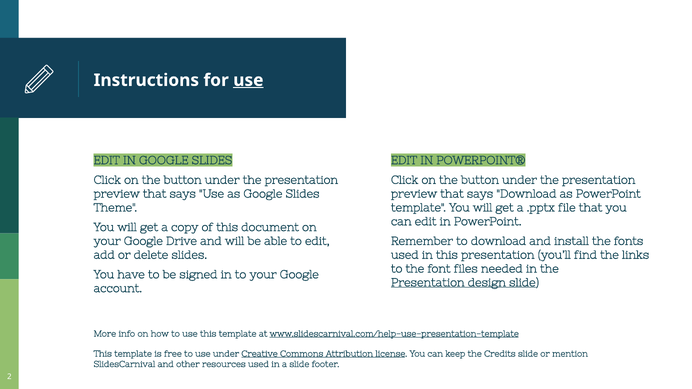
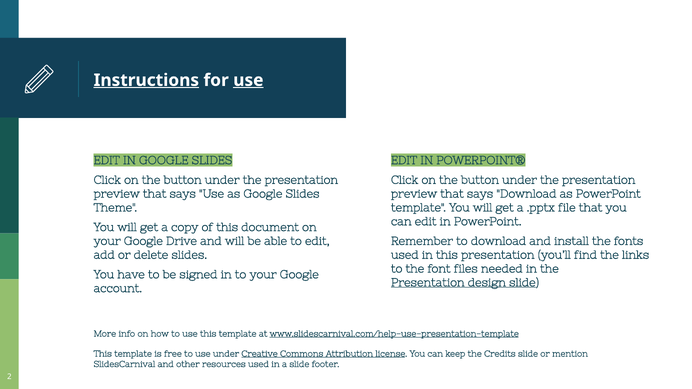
Instructions underline: none -> present (146, 80)
